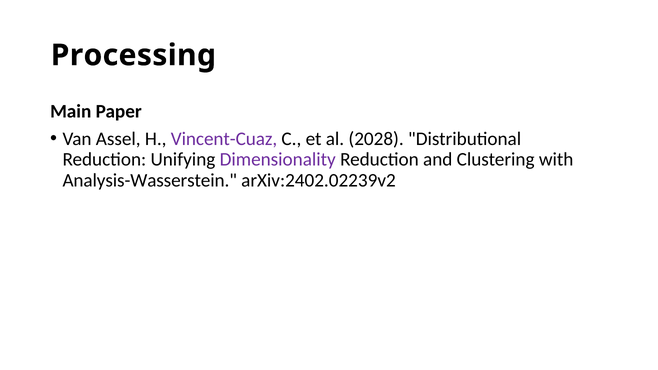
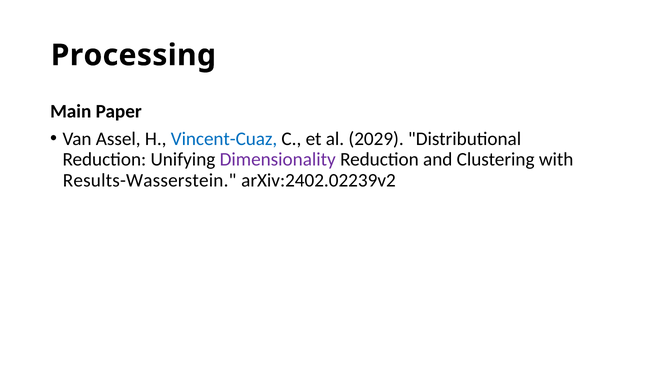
Vincent-Cuaz colour: purple -> blue (224, 139)
2028: 2028 -> 2029 (376, 139)
Analysis-Wasserstein: Analysis-Wasserstein -> Results-Wasserstein (150, 180)
